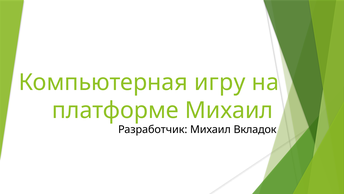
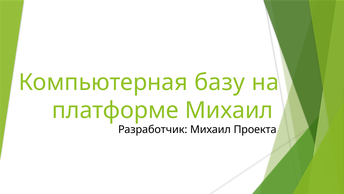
игру: игру -> базу (220, 82)
Вкладок: Вкладок -> Проекта (255, 129)
